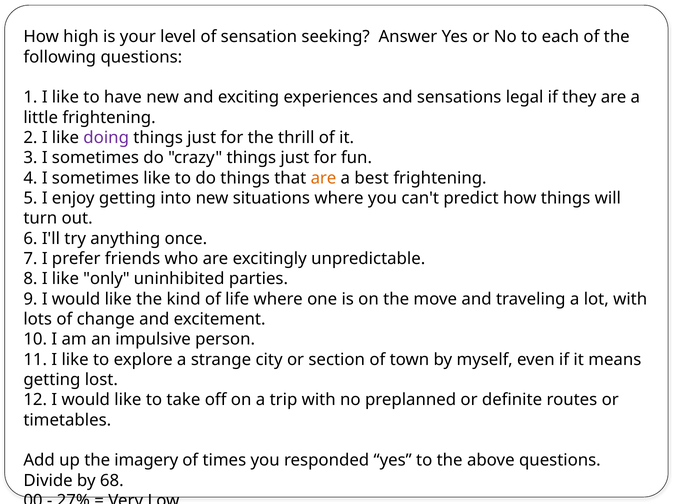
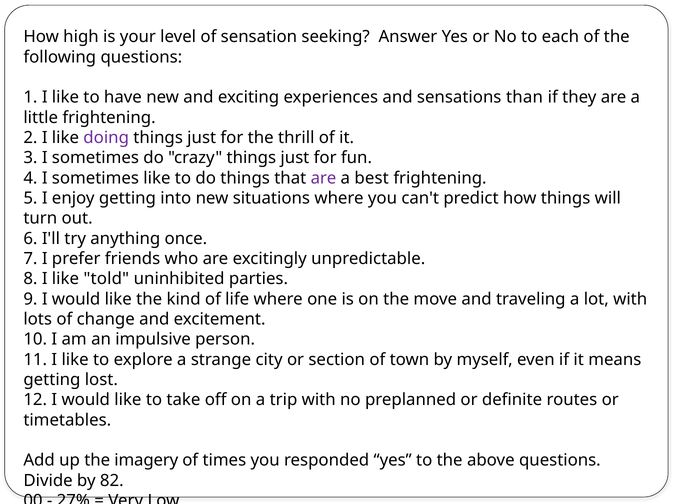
legal: legal -> than (524, 98)
are colour: orange -> purple (323, 178)
only: only -> told (106, 279)
68: 68 -> 82 (112, 481)
